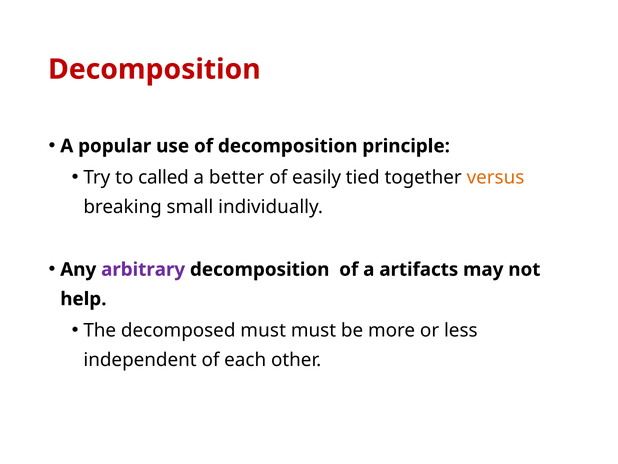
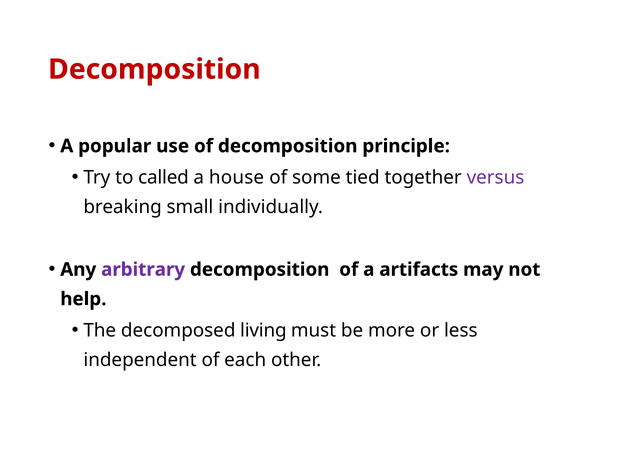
better: better -> house (237, 177)
easily: easily -> some (316, 177)
versus colour: orange -> purple (495, 177)
decomposed must: must -> living (263, 330)
